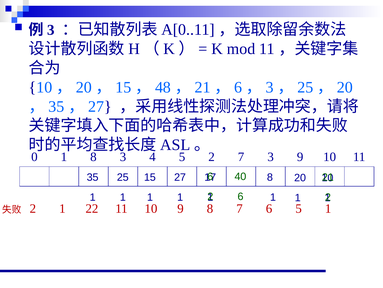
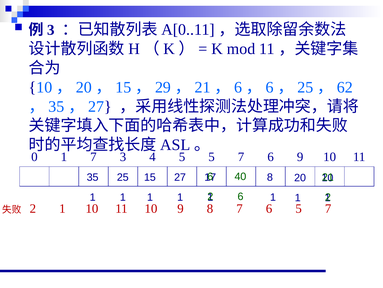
48: 48 -> 29 (163, 87)
3: 3 -> 6 (270, 87)
20: 20 -> 62 (345, 87)
1 8: 8 -> 7 (93, 157)
5 2: 2 -> 5 (212, 157)
3: 3 -> 6 (271, 157)
1 22: 22 -> 10 (92, 208)
6 5 1: 1 -> 7 (328, 208)
